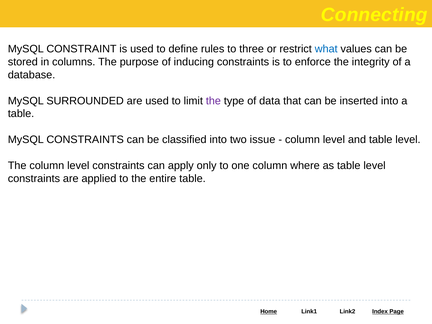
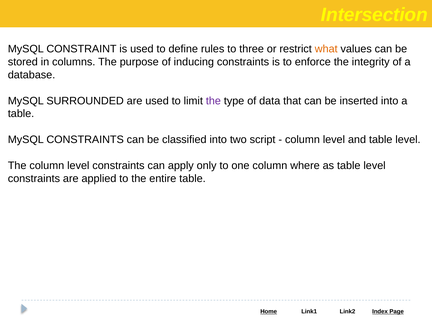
Connecting: Connecting -> Intersection (374, 15)
what colour: blue -> orange (326, 49)
issue: issue -> script (263, 140)
